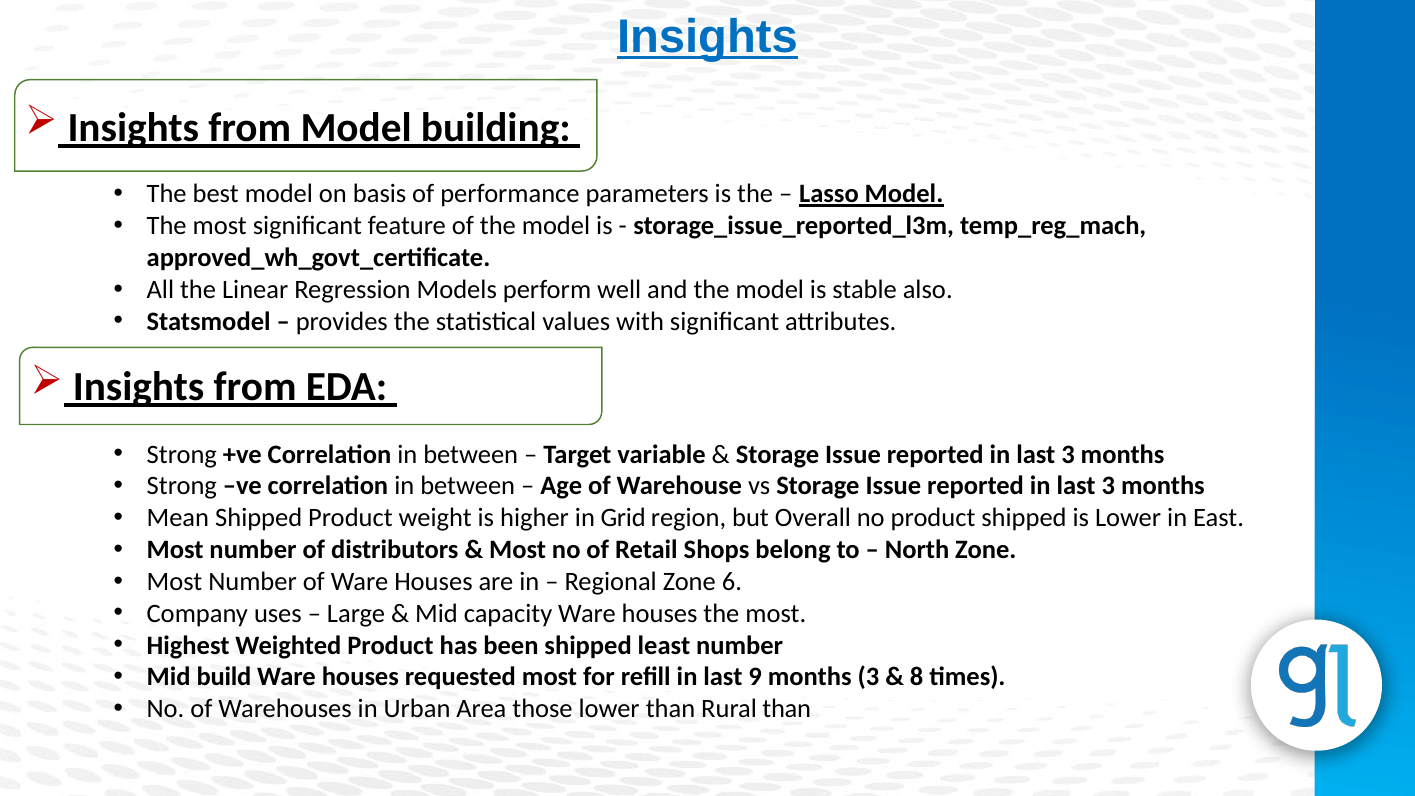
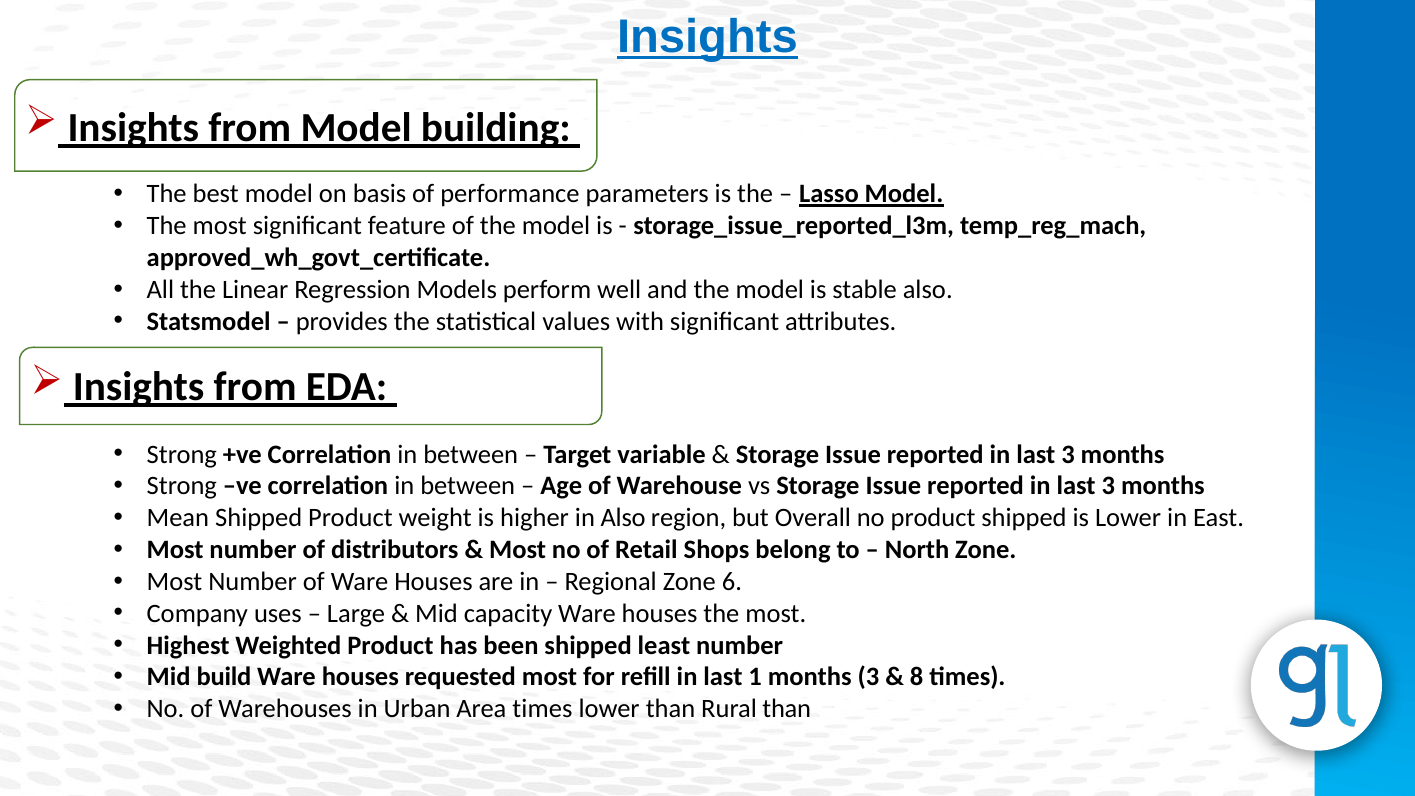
in Grid: Grid -> Also (623, 518)
9: 9 -> 1 (755, 677)
Area those: those -> times (542, 709)
